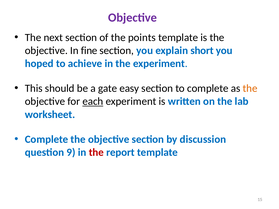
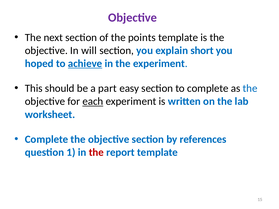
fine: fine -> will (89, 51)
achieve underline: none -> present (85, 64)
gate: gate -> part (107, 89)
the colour: orange -> blue (250, 89)
discussion: discussion -> references (203, 140)
9: 9 -> 1 (71, 153)
